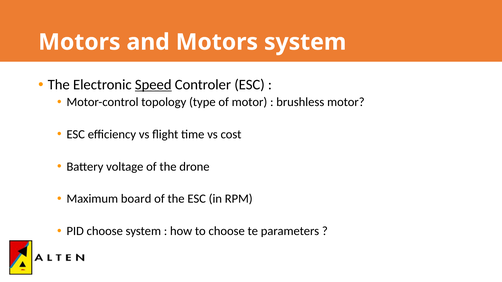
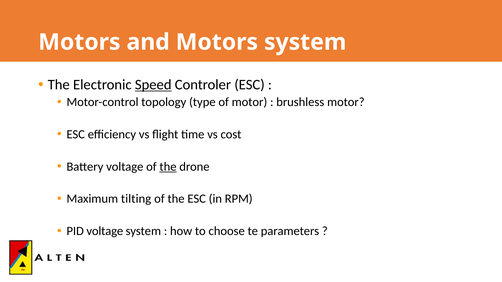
the underline: none -> present (168, 167)
board: board -> tilting (136, 199)
PID choose: choose -> voltage (105, 231)
